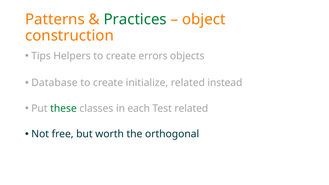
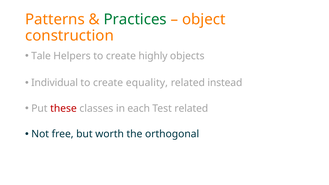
Tips: Tips -> Tale (41, 56)
errors: errors -> highly (153, 56)
Database: Database -> Individual (55, 83)
initialize: initialize -> equality (147, 83)
these colour: green -> red (63, 108)
